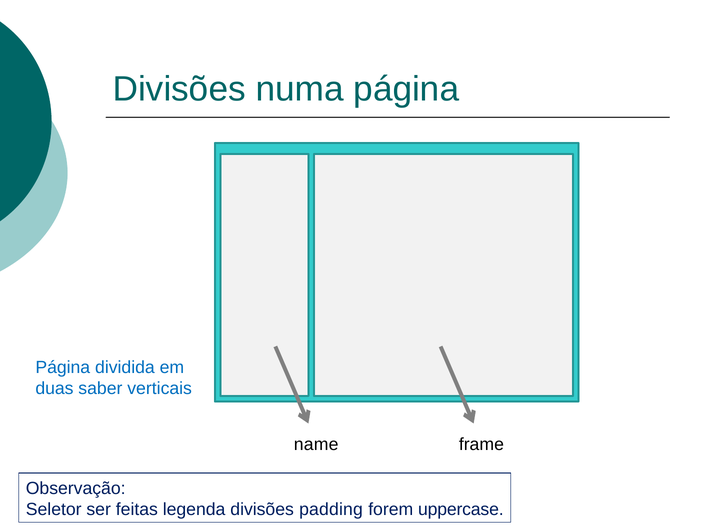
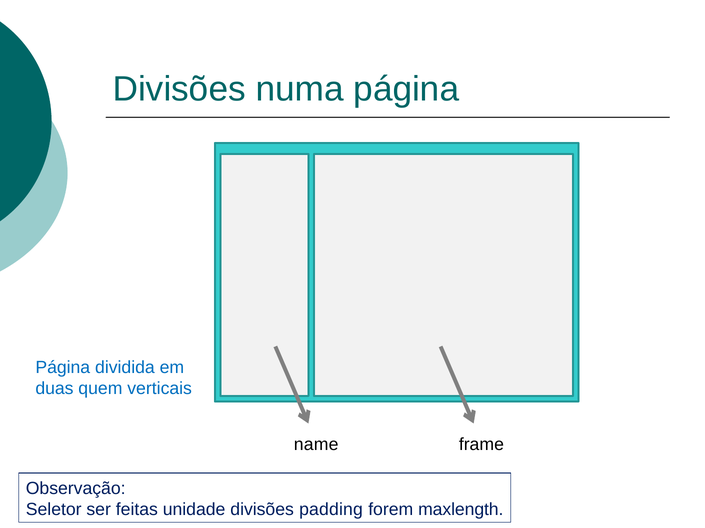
saber: saber -> quem (100, 389)
legenda: legenda -> unidade (194, 510)
uppercase: uppercase -> maxlength (461, 510)
